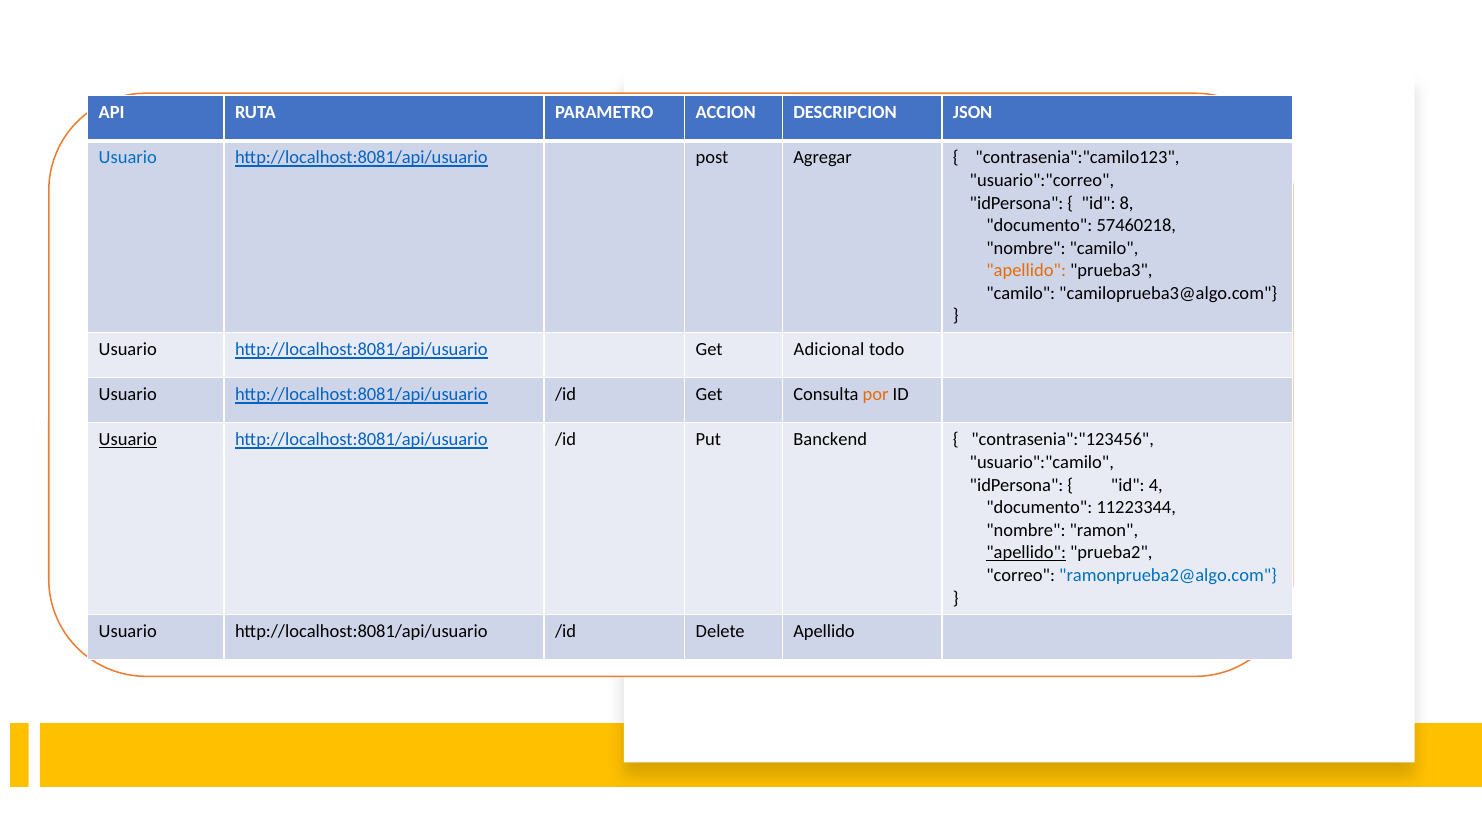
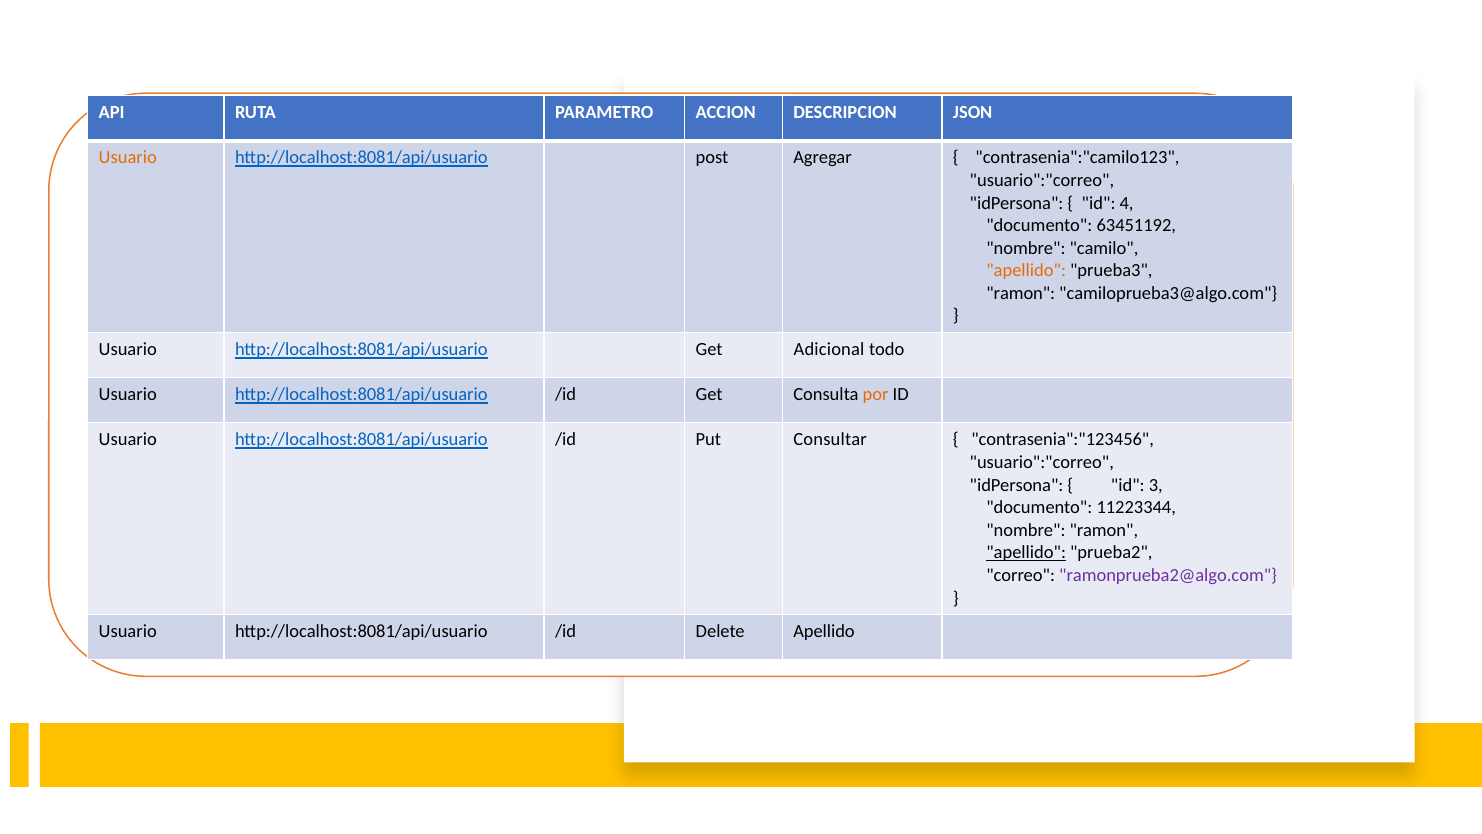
Usuario colour: blue -> orange (128, 158)
8: 8 -> 4 (1127, 203)
57460218: 57460218 -> 63451192 (1136, 225)
camilo: camilo -> ramon (1021, 293)
Usuario underline: present -> none (128, 440)
Banckend: Banckend -> Consultar (830, 440)
usuario":"camilo: usuario":"camilo -> usuario":"correo (1042, 462)
4: 4 -> 3 (1156, 485)
ramonprueba2@algo.com colour: blue -> purple (1168, 575)
